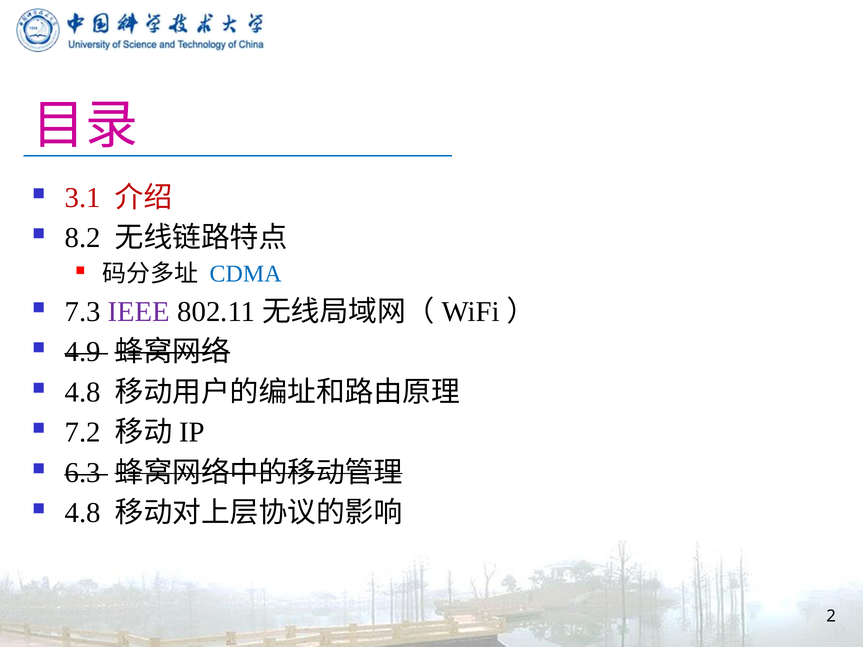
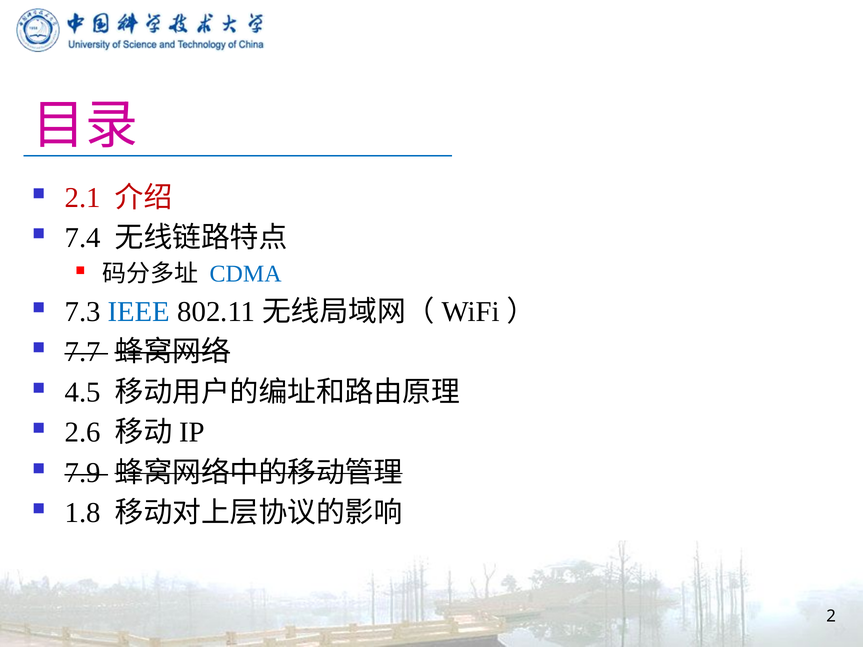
3.1: 3.1 -> 2.1 (83, 198)
8.2: 8.2 -> 7.4 (83, 238)
IEEE colour: purple -> blue (139, 312)
4.9: 4.9 -> 7.7 (83, 352)
4.8: 4.8 -> 4.5 (83, 392)
7.2: 7.2 -> 2.6 (83, 433)
6.3: 6.3 -> 7.9 (83, 473)
4.8: 4.8 -> 1.8 (83, 513)
